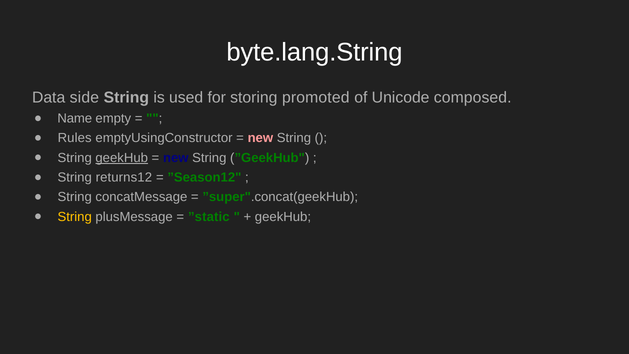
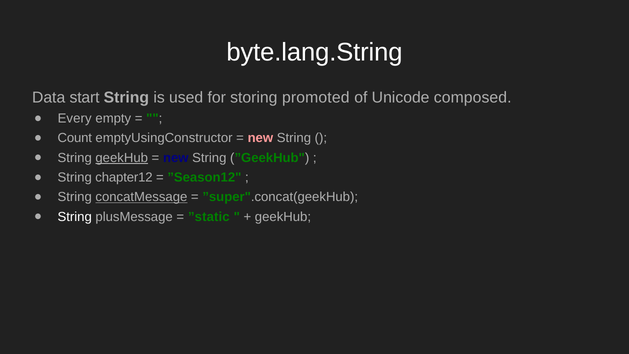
side: side -> start (85, 97)
Name: Name -> Every (75, 118)
Rules: Rules -> Count (75, 138)
returns12: returns12 -> chapter12 (124, 177)
concatMessage underline: none -> present (141, 197)
String colour: yellow -> white (75, 217)
